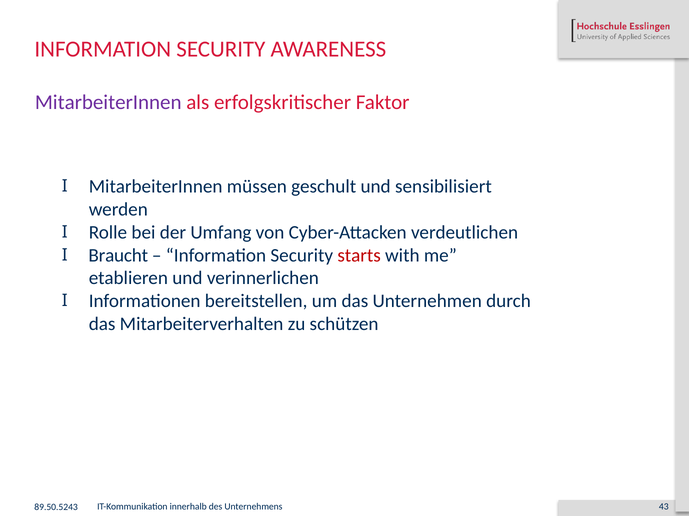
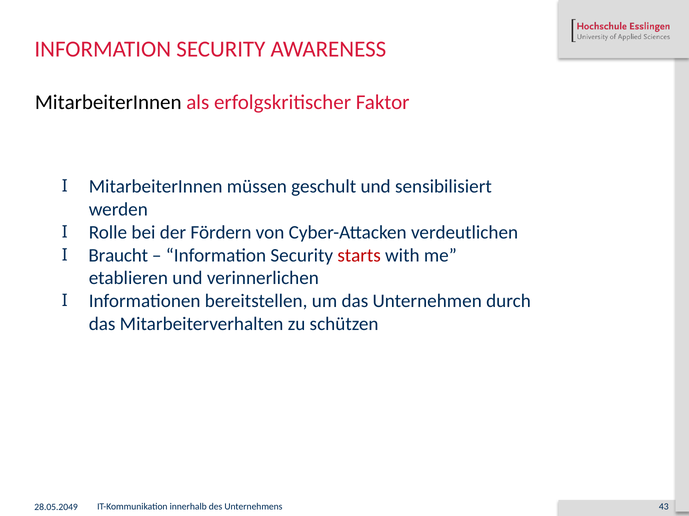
MitarbeiterInnen colour: purple -> black (108, 103)
Umfang: Umfang -> Fördern (221, 233)
89.50.5243: 89.50.5243 -> 28.05.2049 (56, 508)
